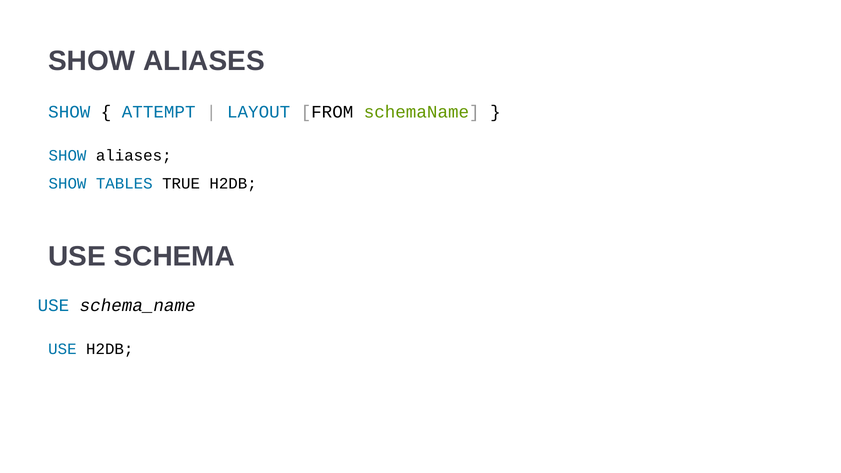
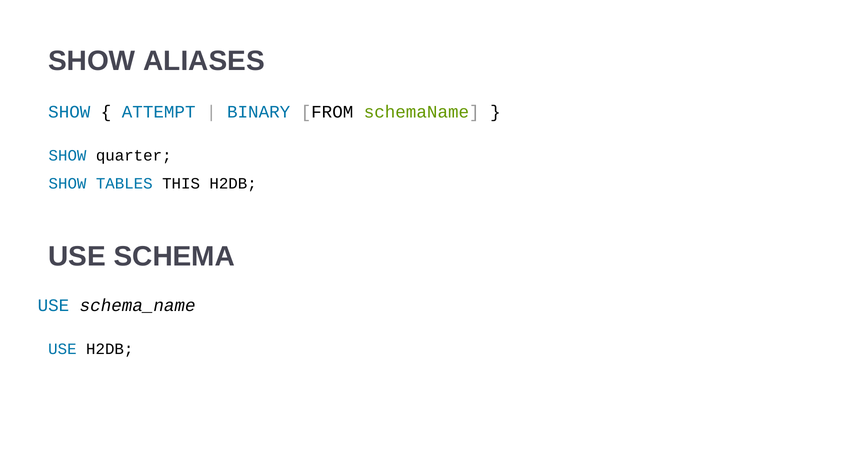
LAYOUT: LAYOUT -> BINARY (259, 112)
aliases: aliases -> quarter (134, 155)
TRUE: TRUE -> THIS (181, 184)
